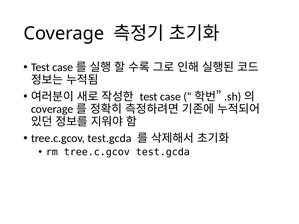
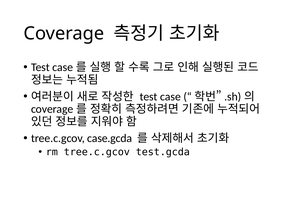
test.gcda: test.gcda -> case.gcda (110, 139)
